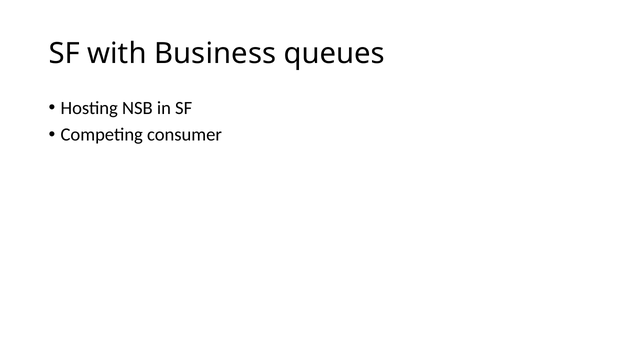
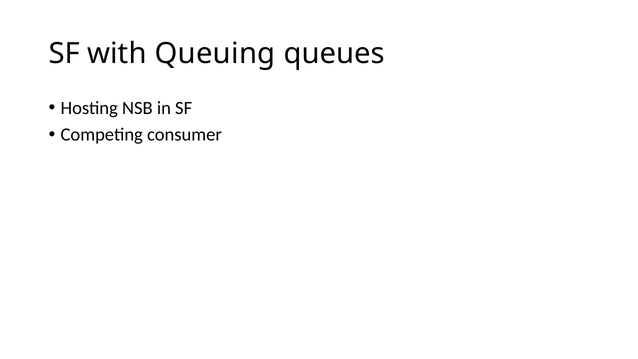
Business: Business -> Queuing (215, 54)
